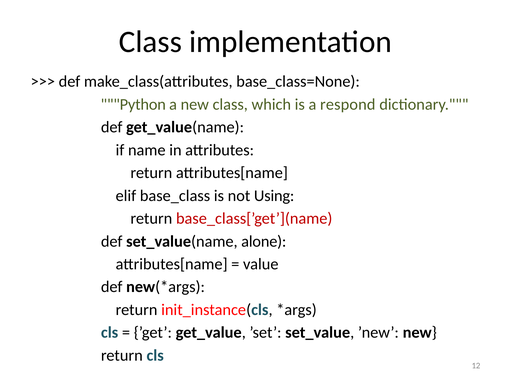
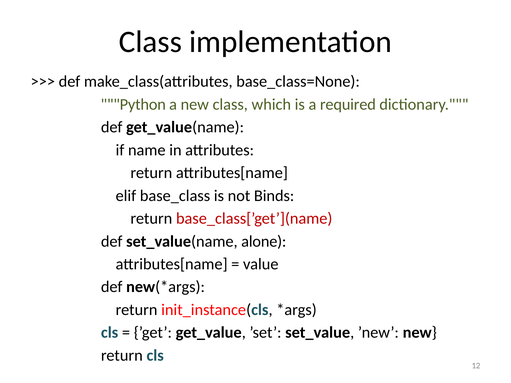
respond: respond -> required (348, 104)
Using: Using -> Binds (274, 196)
